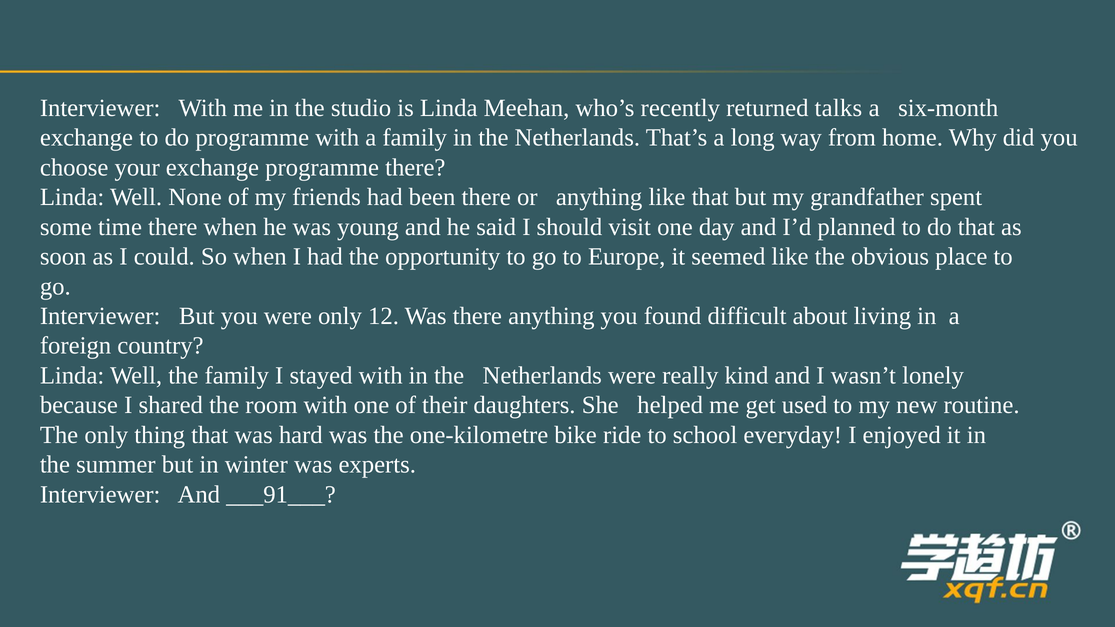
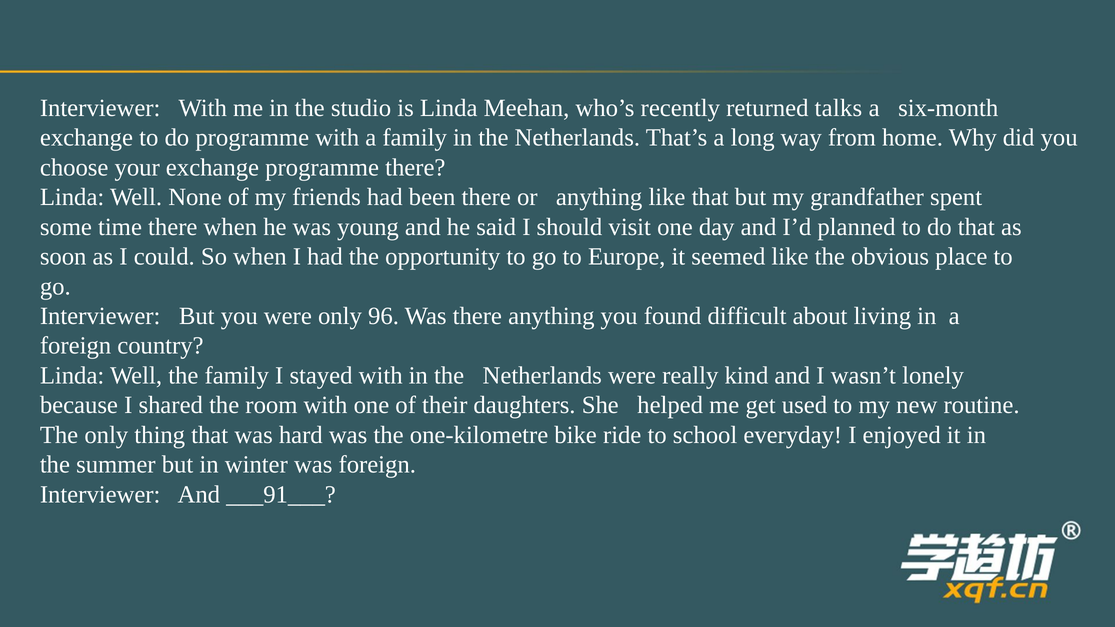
12: 12 -> 96 (384, 316)
was experts: experts -> foreign (377, 465)
